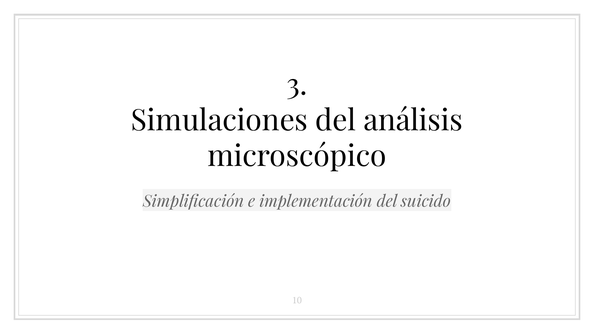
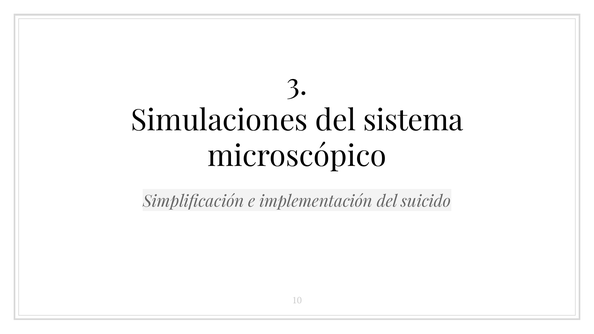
análisis: análisis -> sistema (413, 121)
